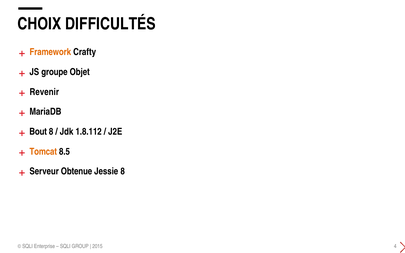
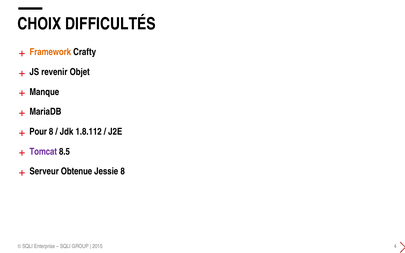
groupe: groupe -> revenir (54, 72)
Revenir: Revenir -> Manque (44, 92)
Bout: Bout -> Pour (38, 132)
Tomcat colour: orange -> purple (43, 152)
